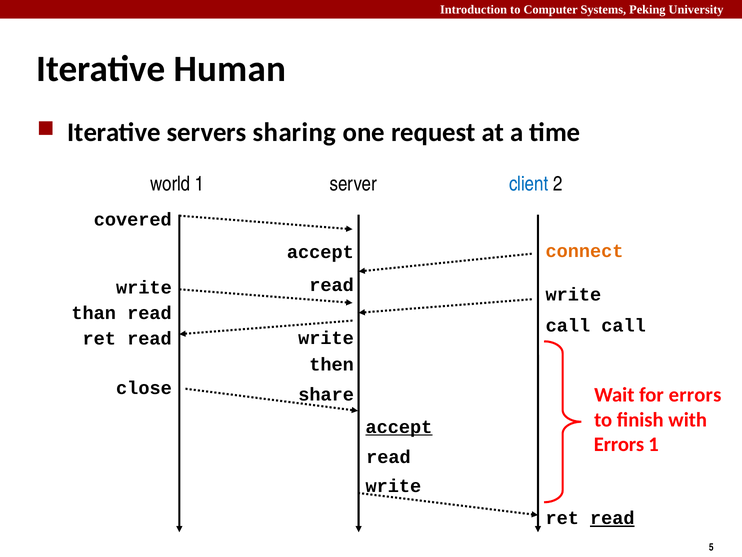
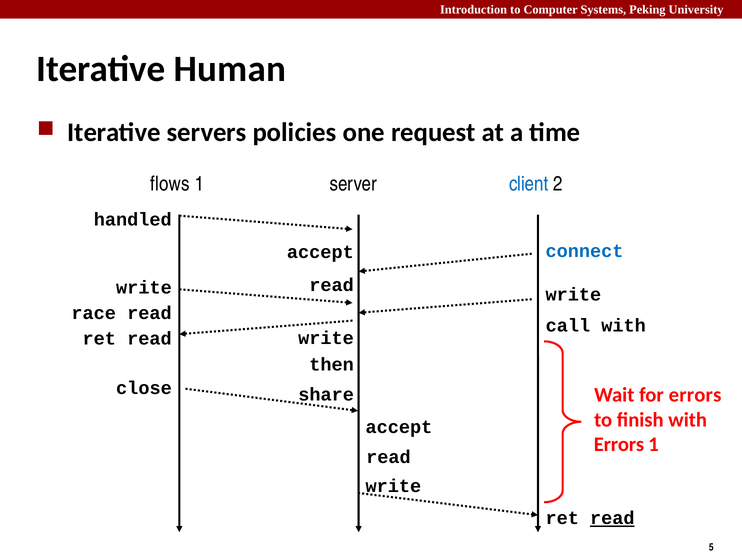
sharing: sharing -> policies (295, 132)
world: world -> flows (170, 184)
covered: covered -> handled (133, 219)
connect colour: orange -> blue (585, 251)
than: than -> race (94, 313)
call call: call -> with (624, 325)
accept underline: present -> none (399, 427)
